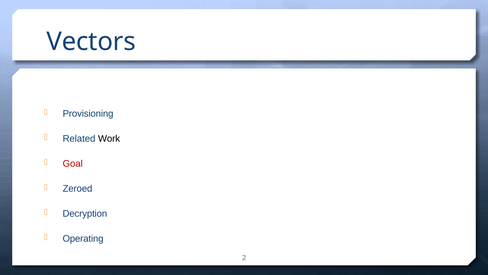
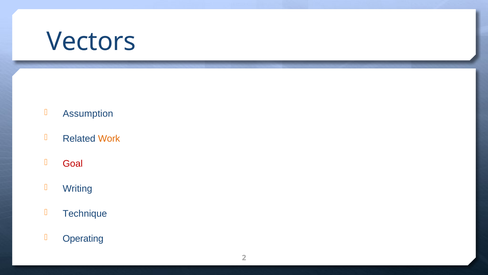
Provisioning: Provisioning -> Assumption (88, 114)
Work colour: black -> orange (109, 139)
Zeroed: Zeroed -> Writing (77, 189)
Decryption: Decryption -> Technique (85, 213)
